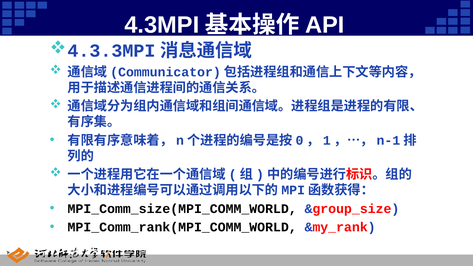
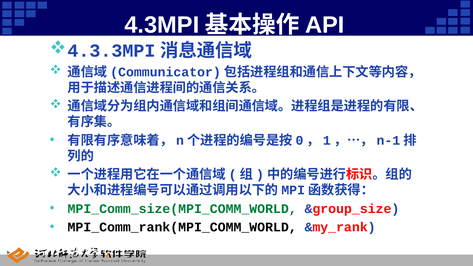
MPI_Comm_size(MPI_COMM_WORLD colour: black -> green (182, 209)
